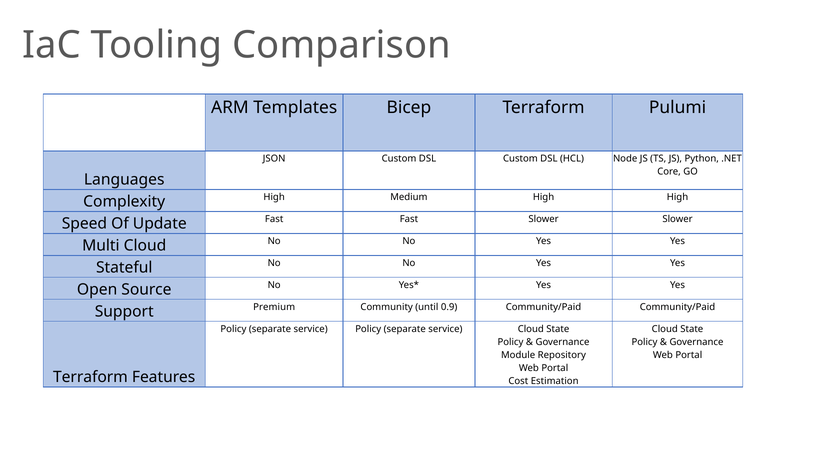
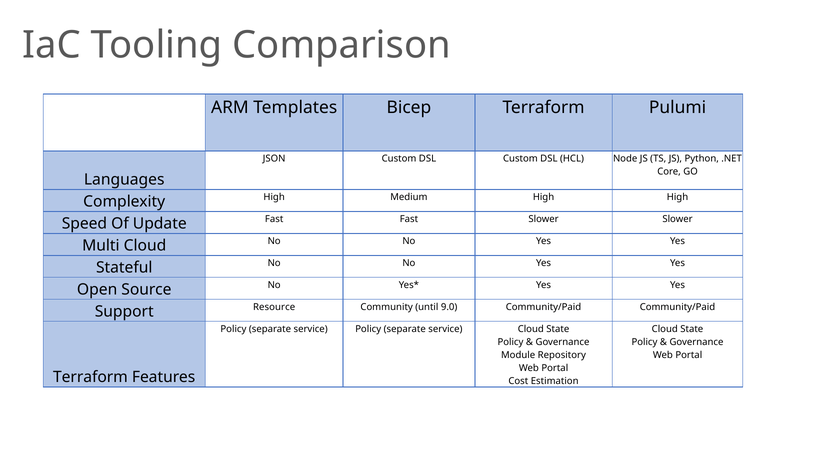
Premium: Premium -> Resource (274, 307)
0.9: 0.9 -> 9.0 (449, 307)
